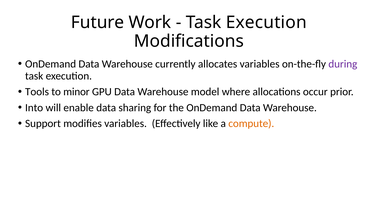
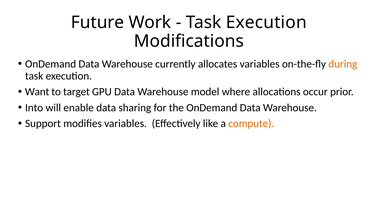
during colour: purple -> orange (343, 64)
Tools: Tools -> Want (37, 92)
minor: minor -> target (76, 92)
